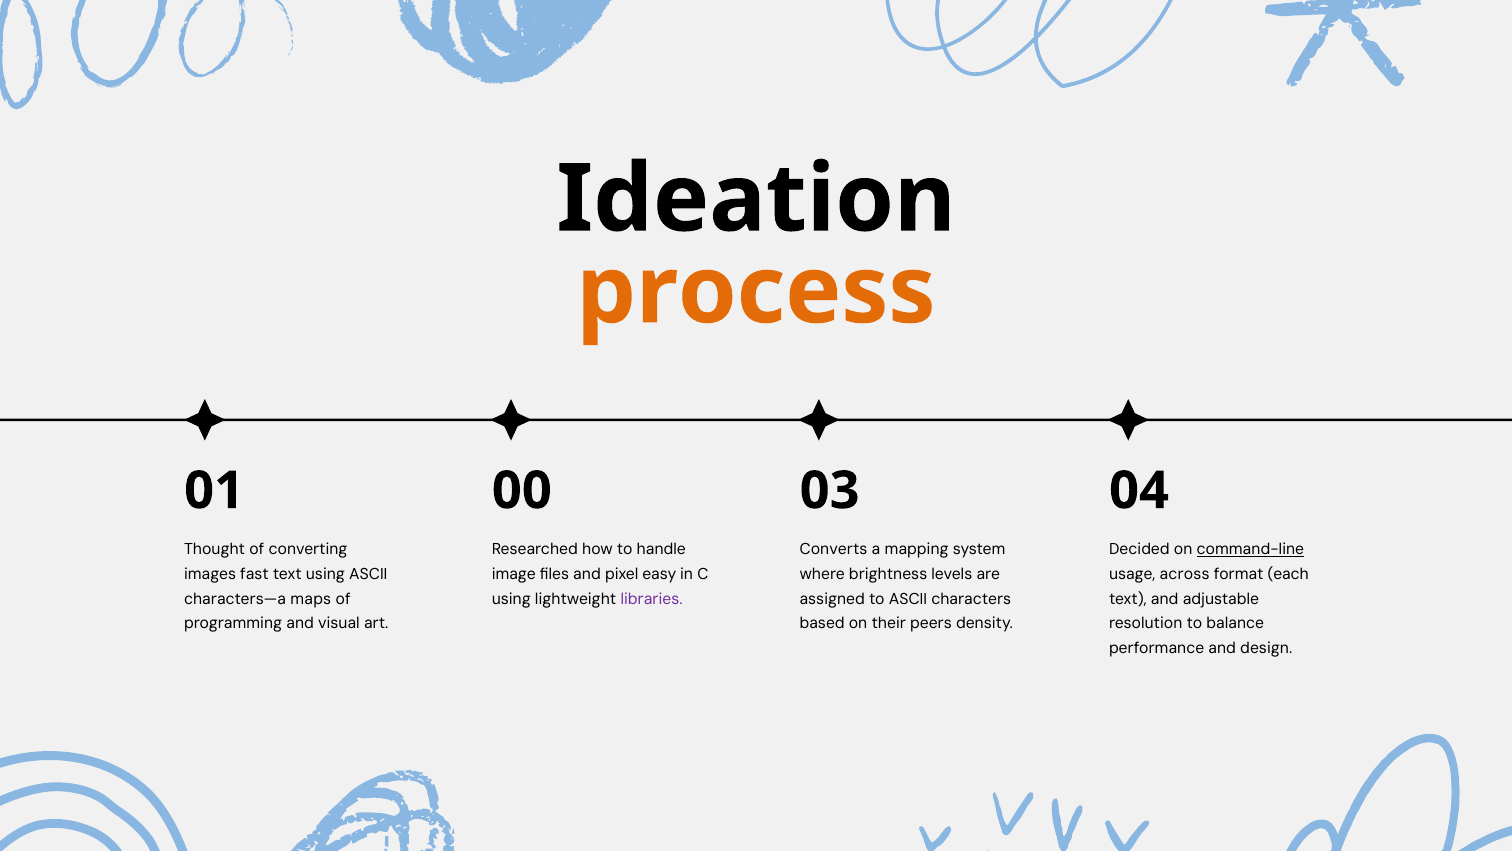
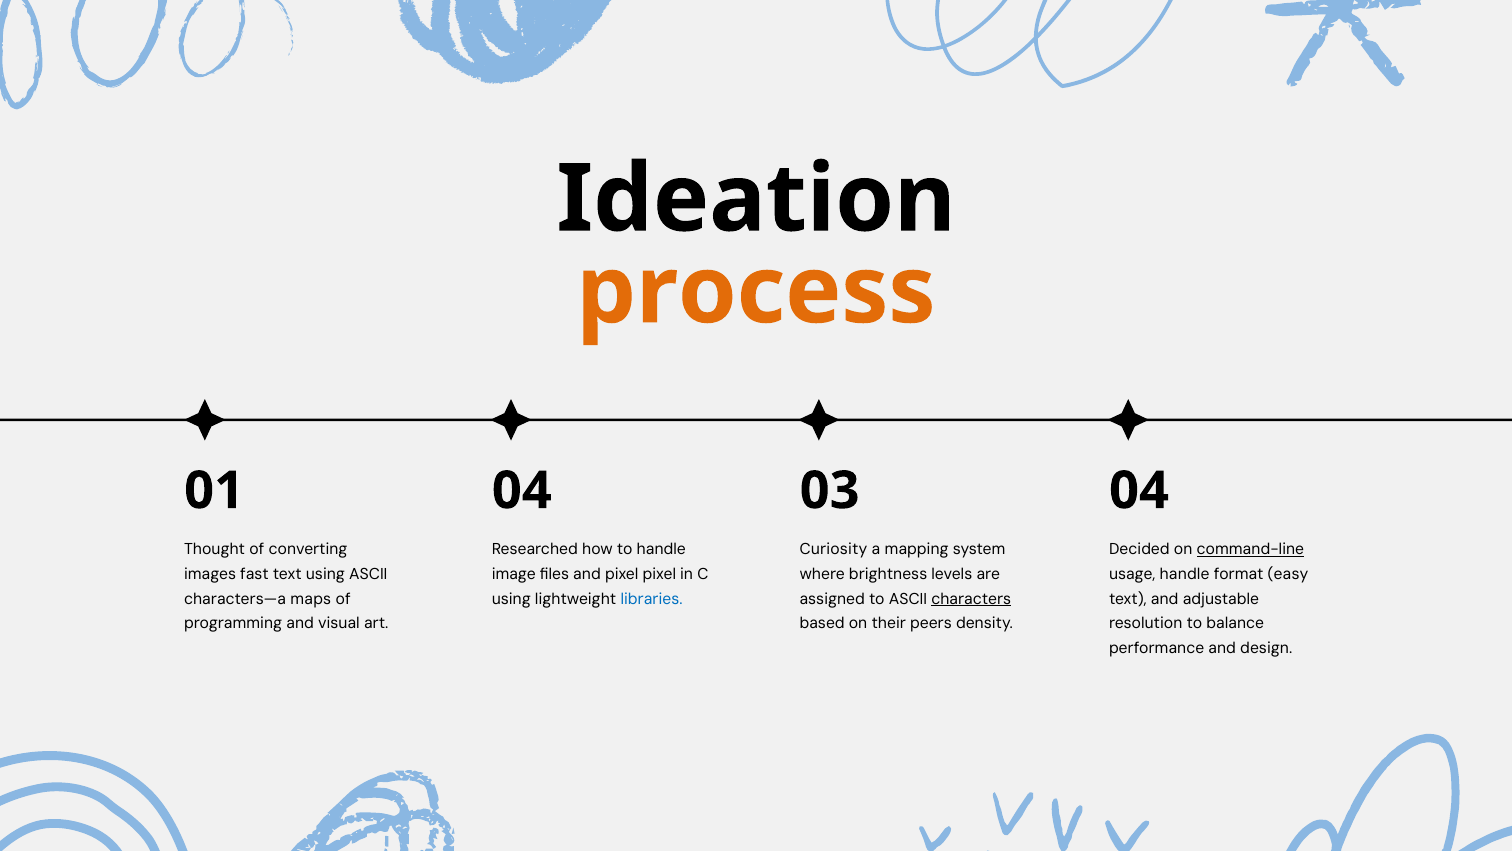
01 00: 00 -> 04 (522, 491)
Converts: Converts -> Curiosity (833, 549)
pixel easy: easy -> pixel (659, 574)
usage across: across -> handle (1185, 574)
each: each -> easy (1288, 574)
libraries colour: purple -> blue (652, 598)
characters underline: none -> present (971, 598)
